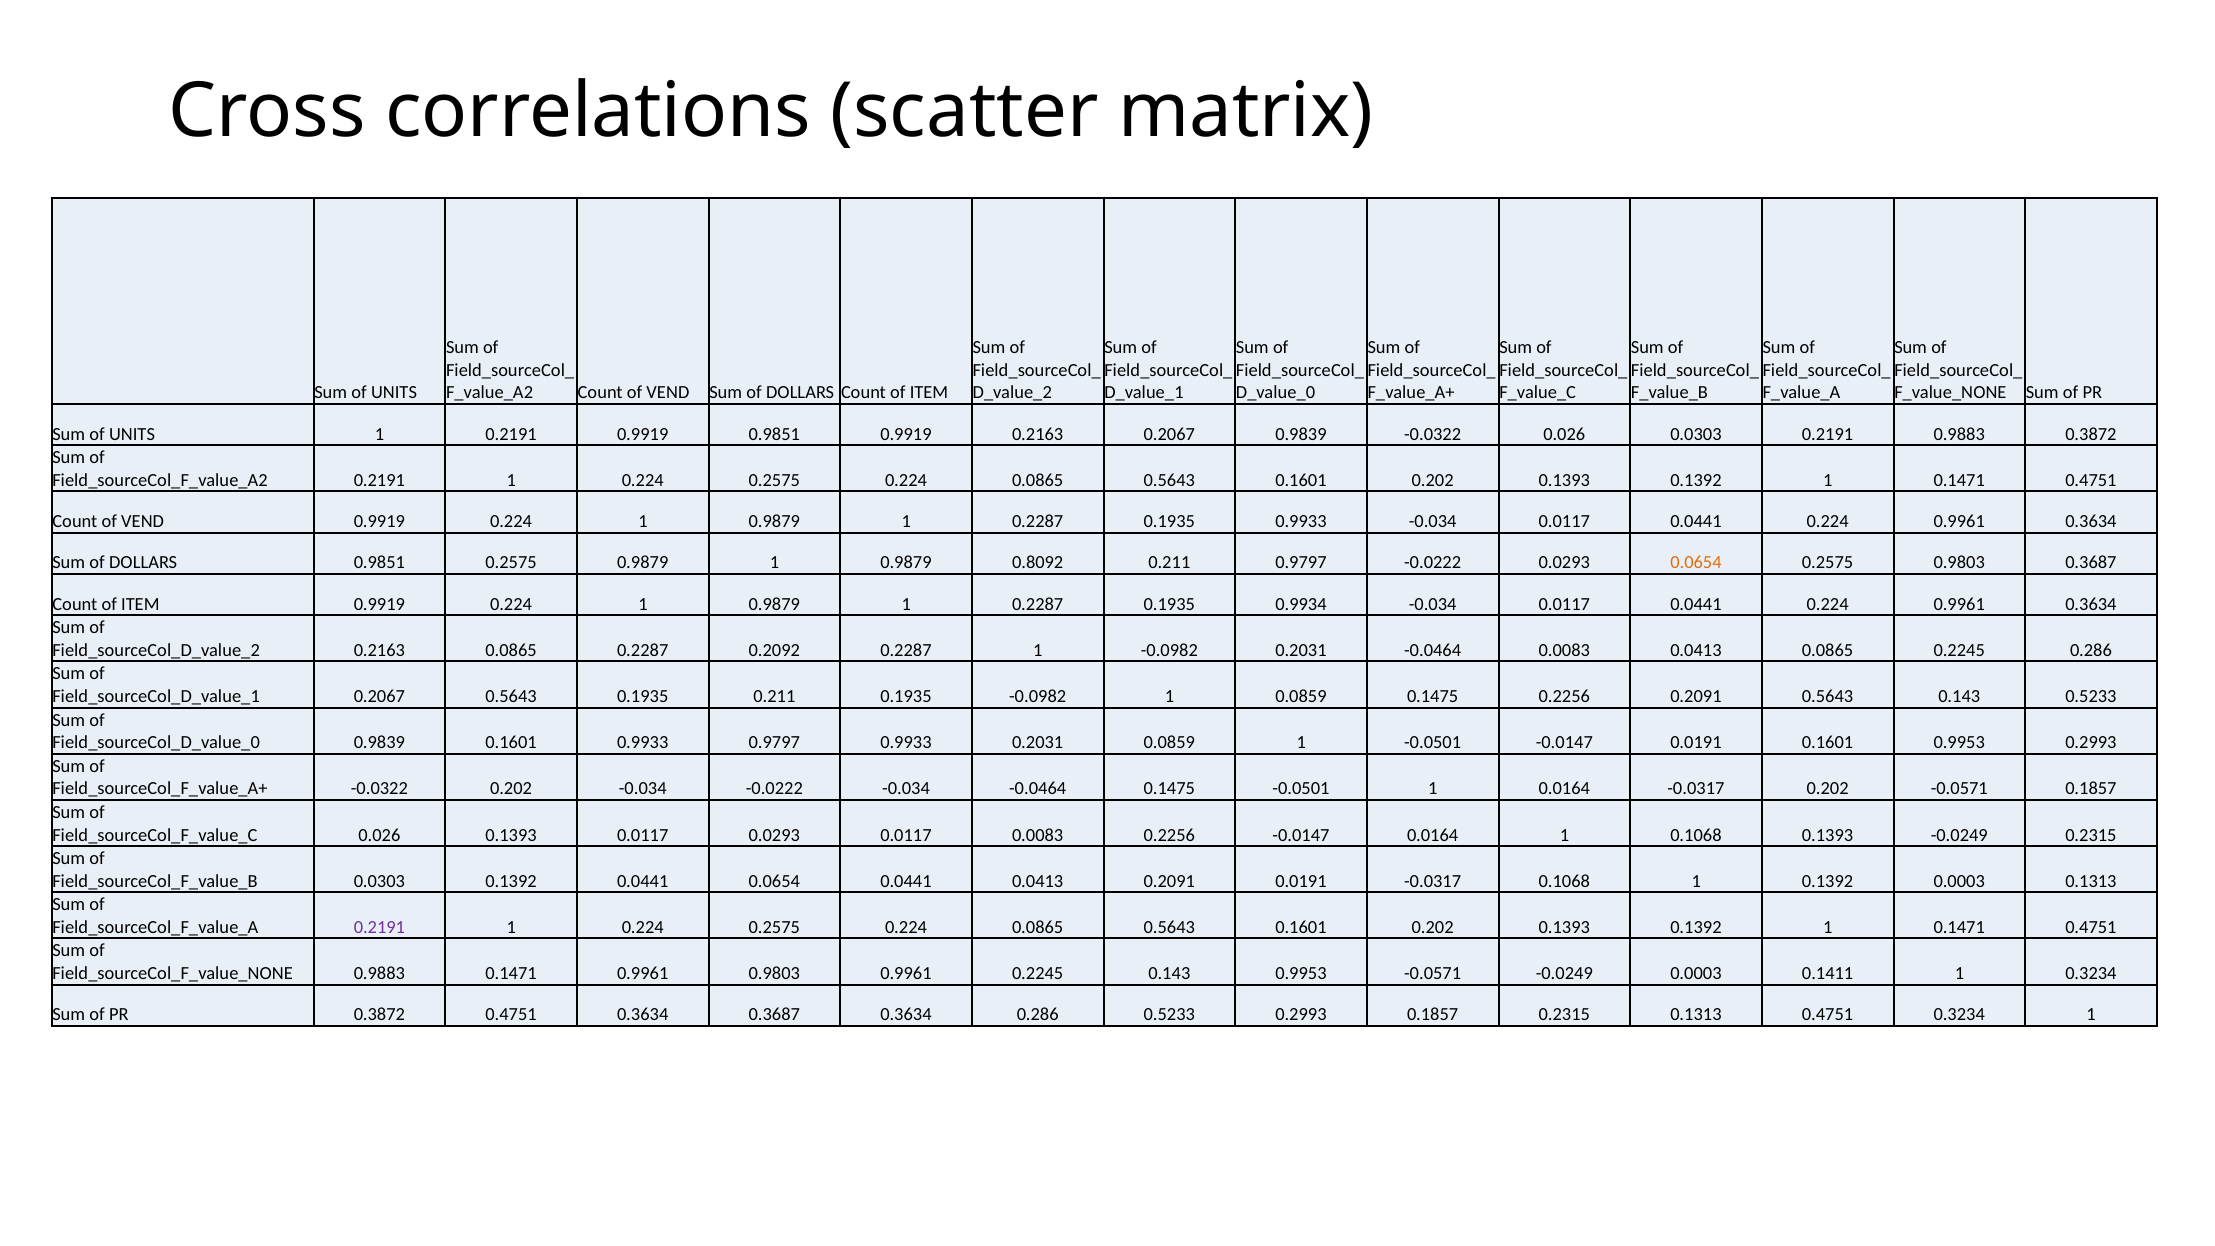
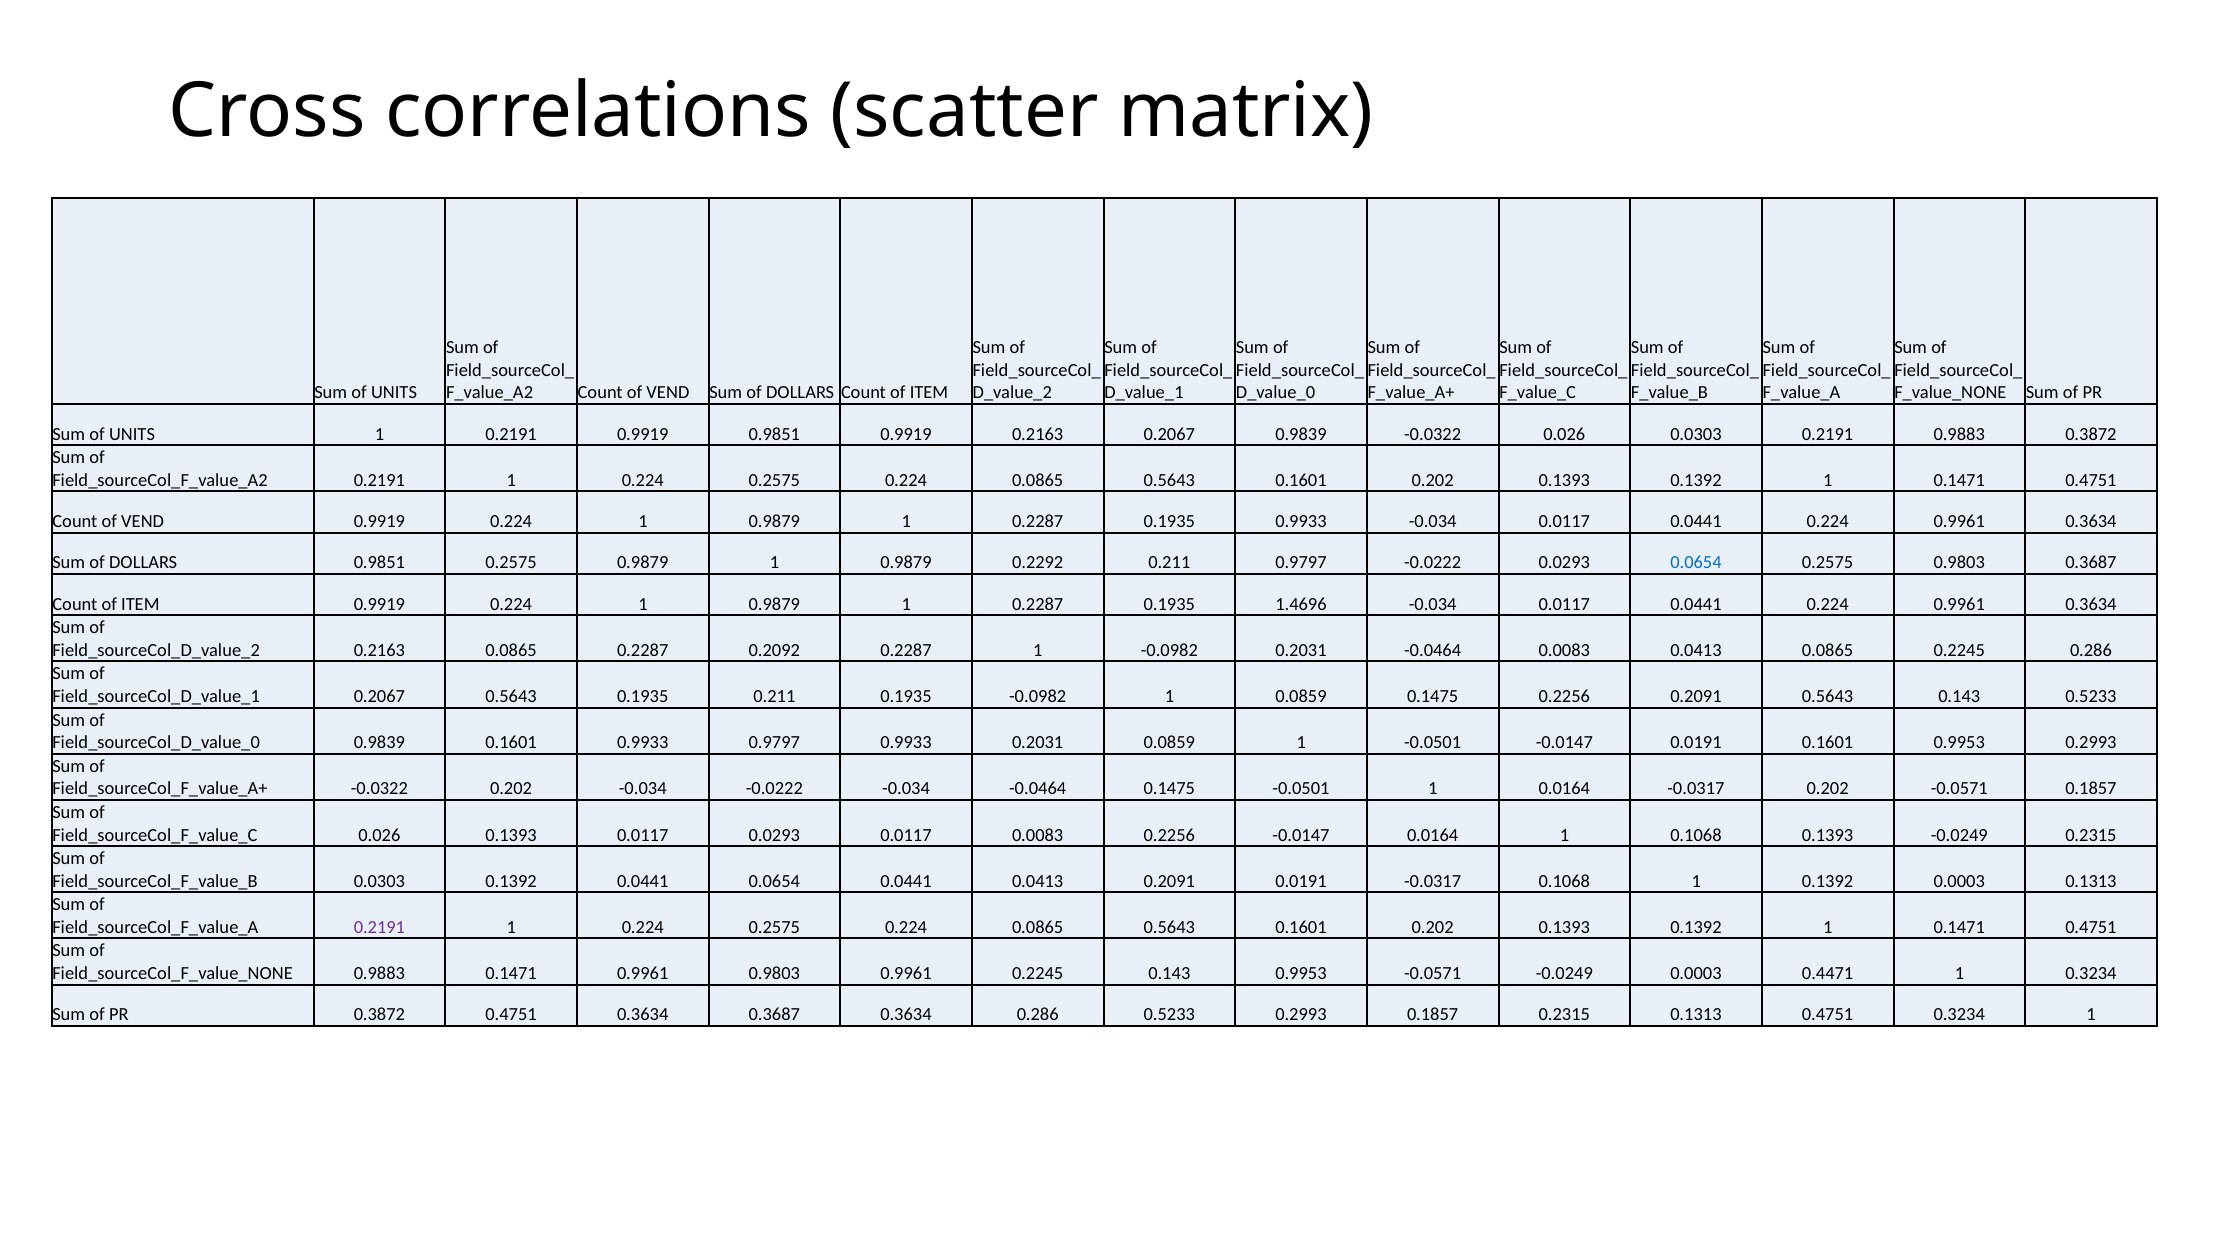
0.8092: 0.8092 -> 0.2292 (1038, 563)
0.0654 colour: orange -> blue (1696, 563)
0.9934: 0.9934 -> 1.4696 (1301, 604)
0.1411: 0.1411 -> 0.4471 (1828, 974)
